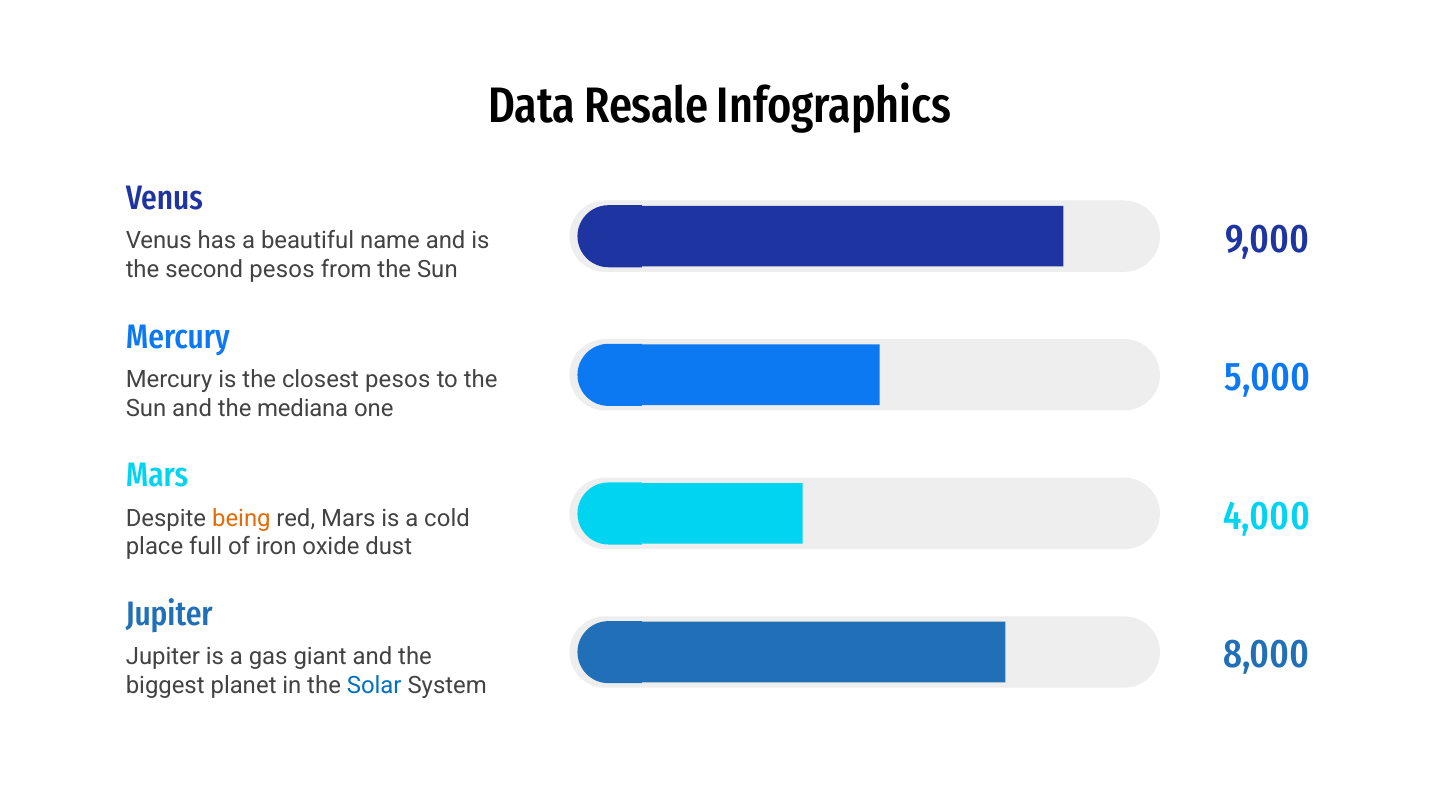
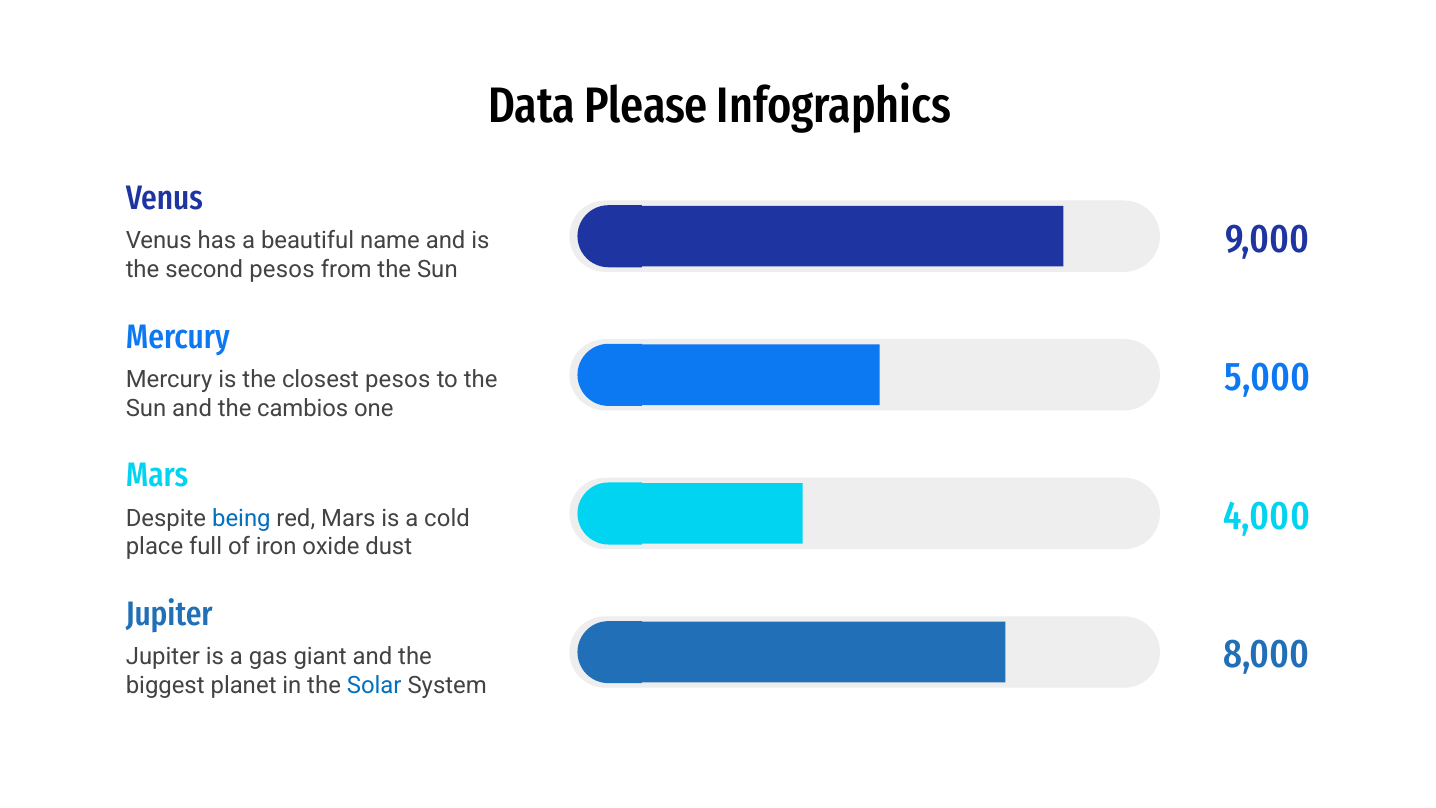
Resale: Resale -> Please (646, 107)
mediana: mediana -> cambios (303, 408)
being colour: orange -> blue (241, 518)
